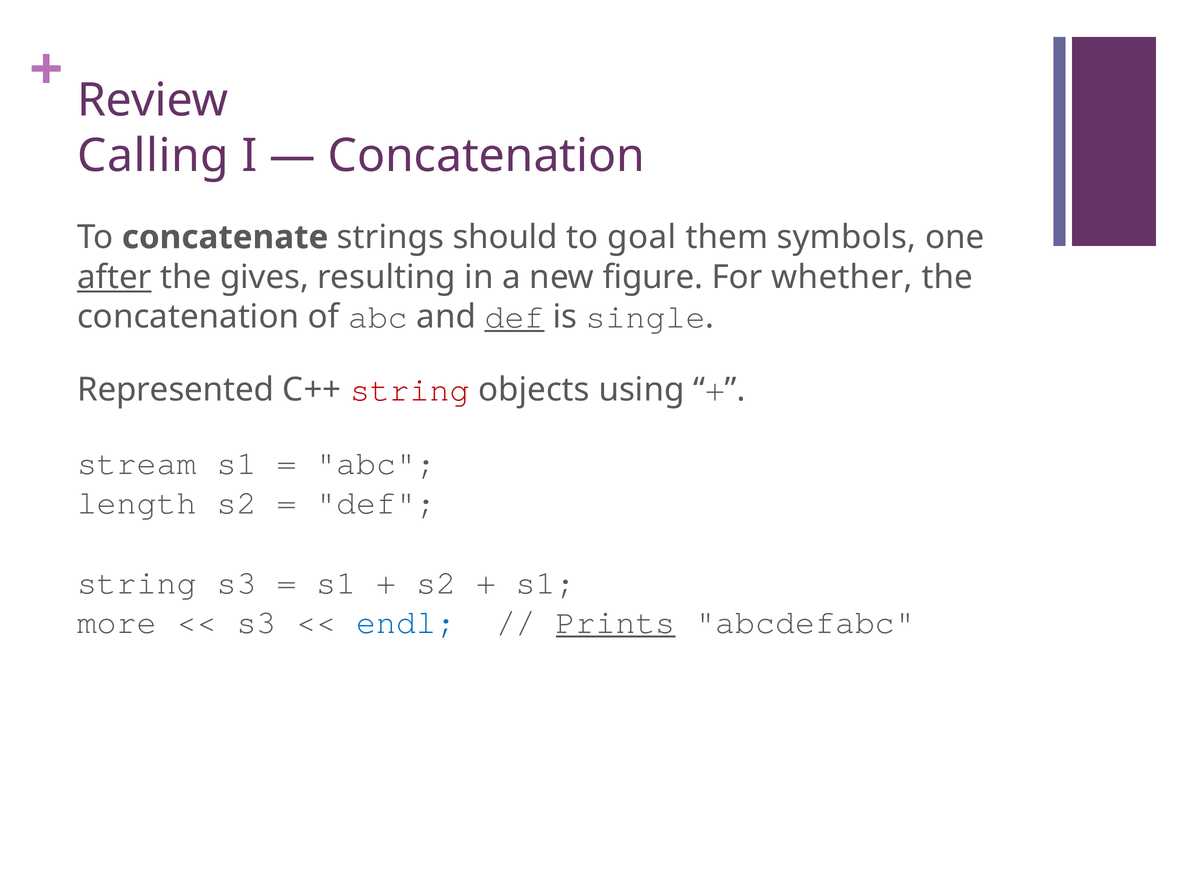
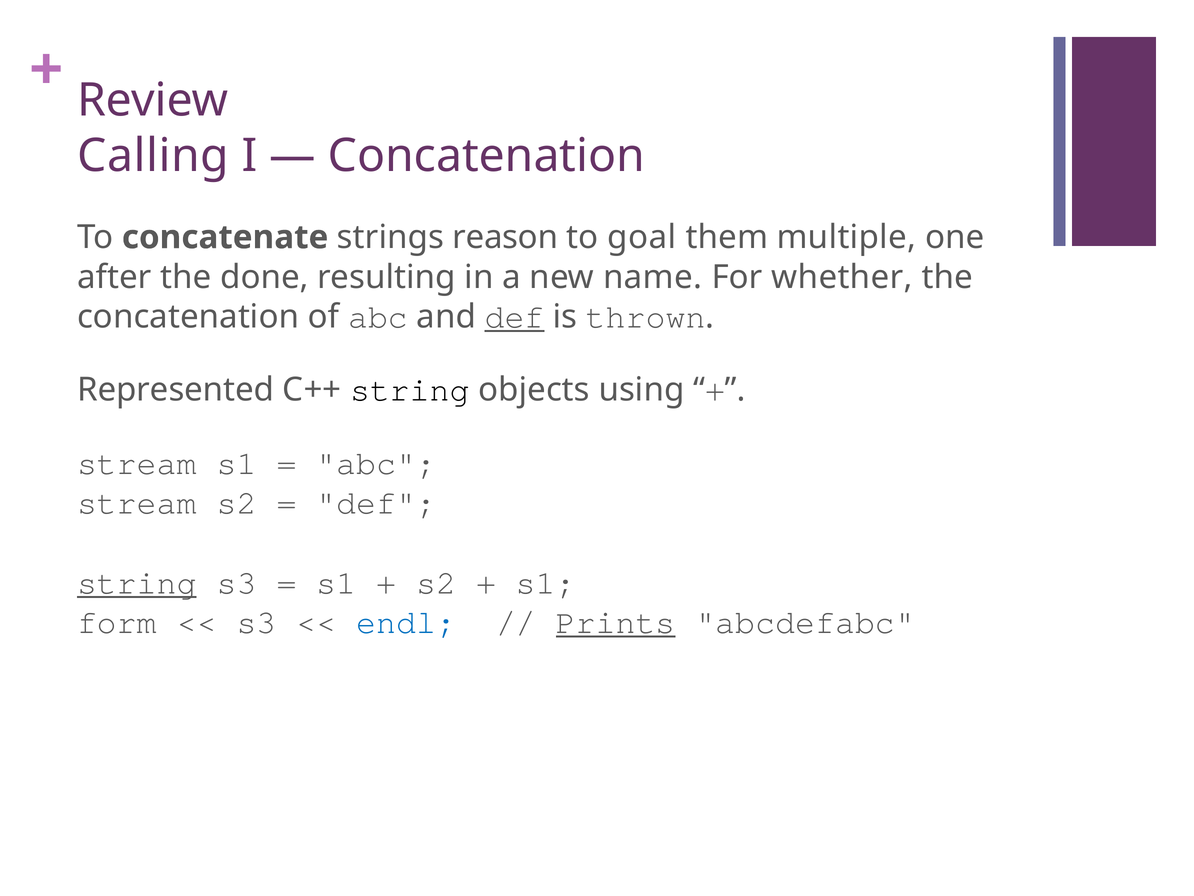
should: should -> reason (505, 237)
symbols: symbols -> multiple (846, 237)
after underline: present -> none (114, 277)
gives: gives -> done (264, 277)
figure: figure -> name (653, 277)
single: single -> thrown (646, 317)
string colour: red -> black (410, 390)
length: length -> stream (137, 503)
string underline: none -> present (137, 582)
more: more -> form (117, 622)
